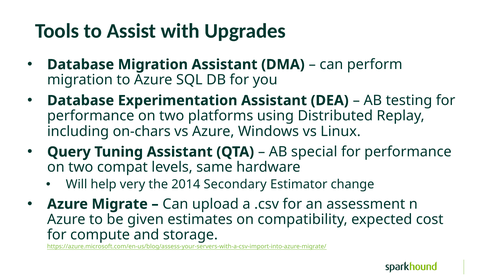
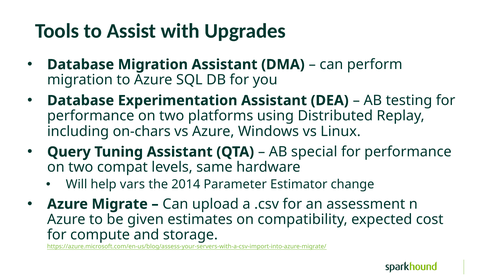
very: very -> vars (132, 184)
Secondary: Secondary -> Parameter (235, 184)
